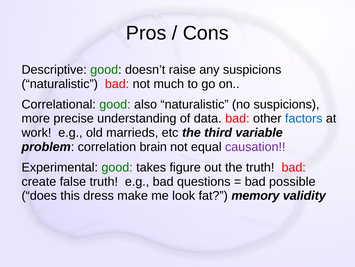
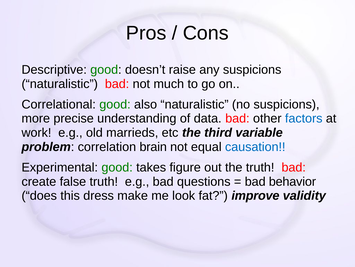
causation colour: purple -> blue (255, 147)
possible: possible -> behavior (292, 181)
memory: memory -> improve (255, 195)
